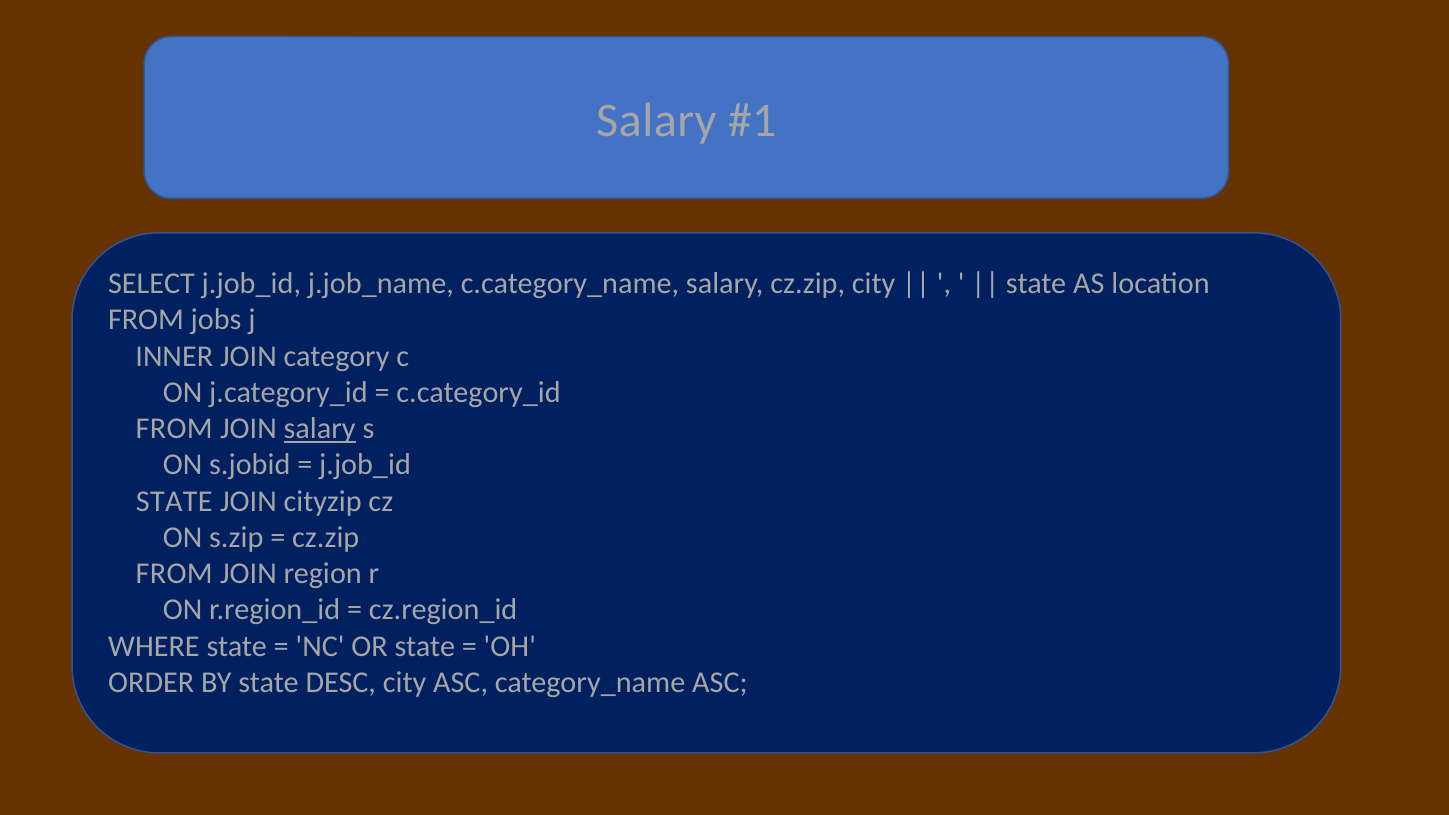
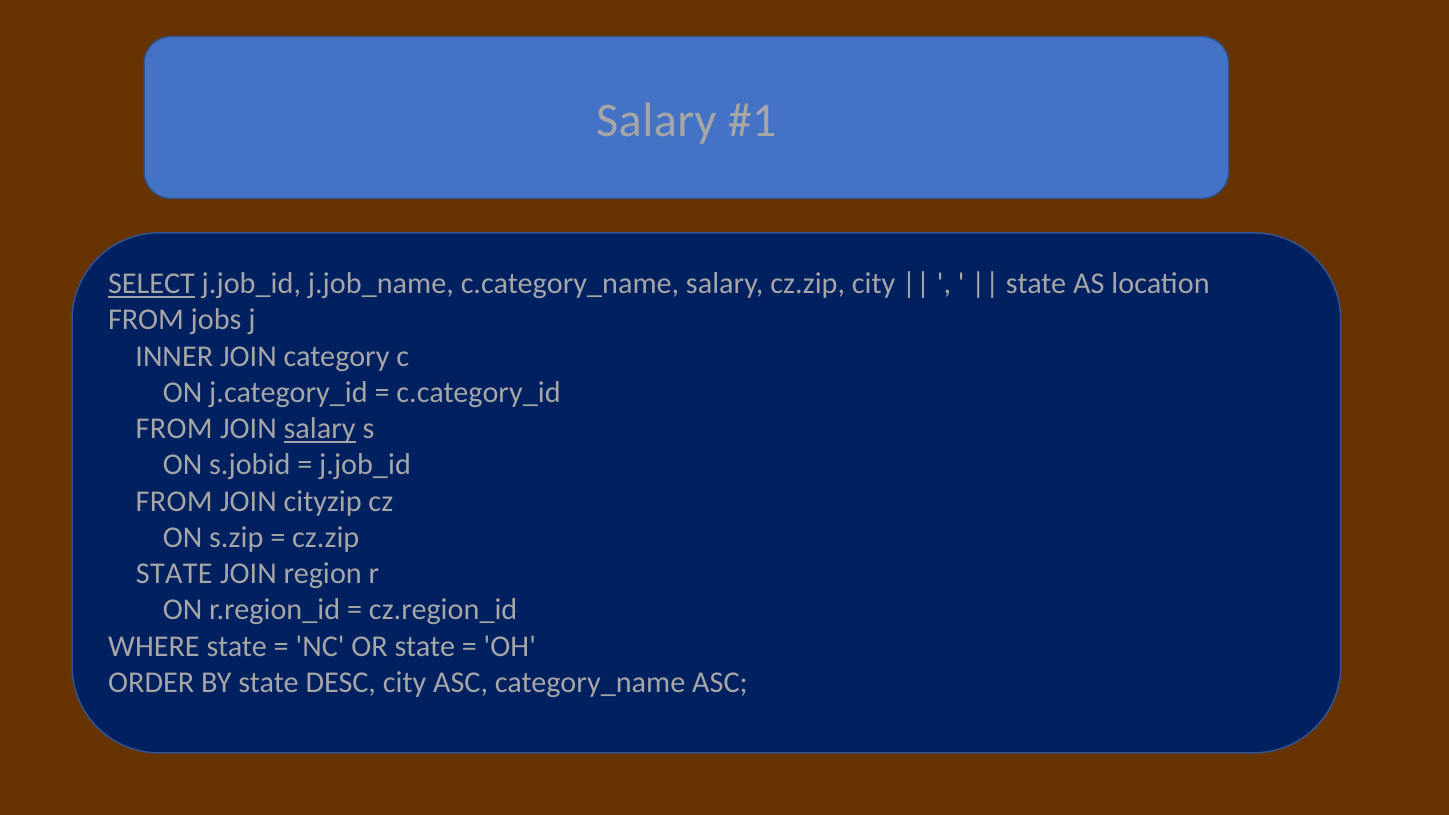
SELECT underline: none -> present (151, 284)
STATE: STATE -> FROM (174, 501)
FROM: FROM -> STATE (174, 574)
